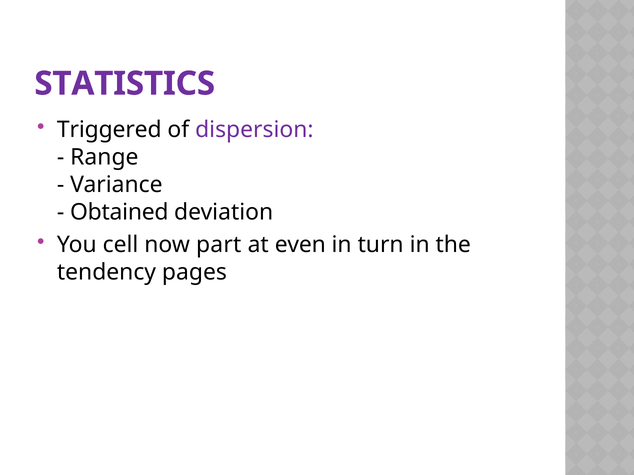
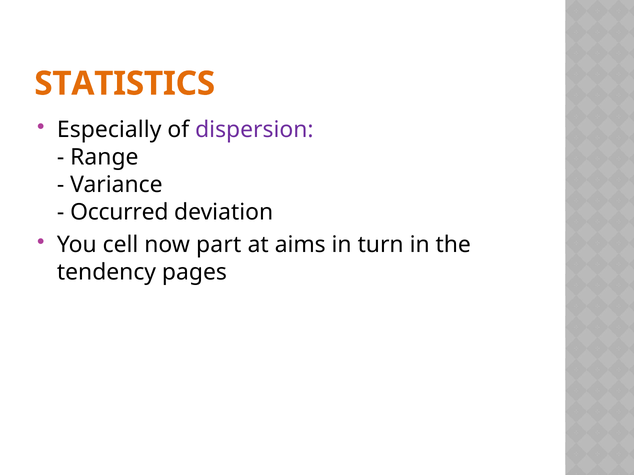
STATISTICS colour: purple -> orange (125, 84)
Triggered: Triggered -> Especially (109, 130)
Obtained: Obtained -> Occurred (119, 212)
even: even -> aims (300, 245)
